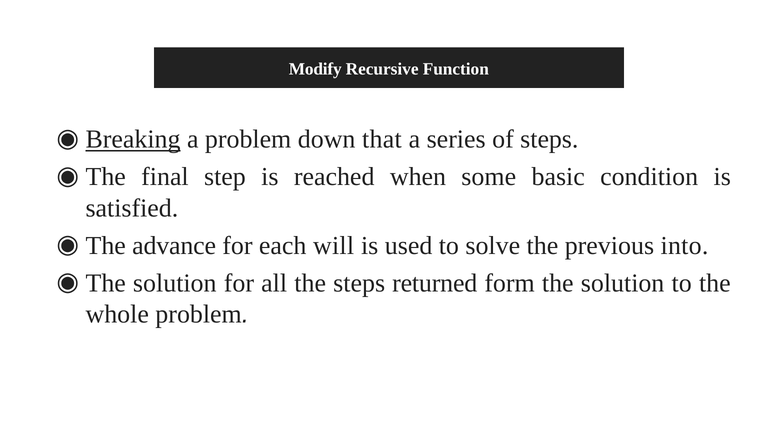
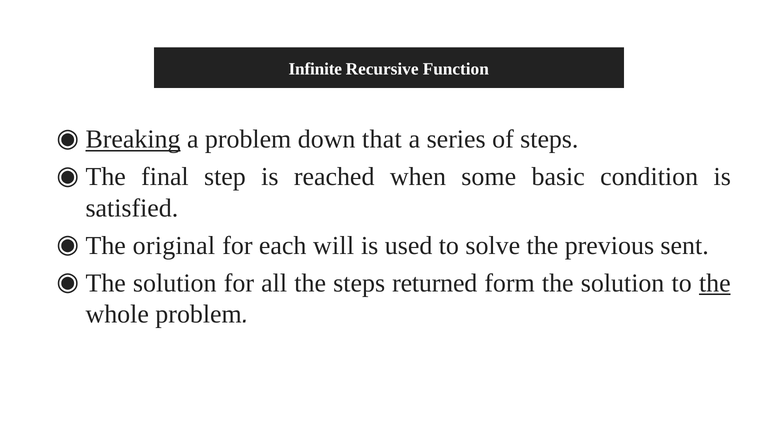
Modify: Modify -> Infinite (315, 69)
advance: advance -> original (174, 246)
into: into -> sent (685, 246)
the underline: none -> present (715, 284)
